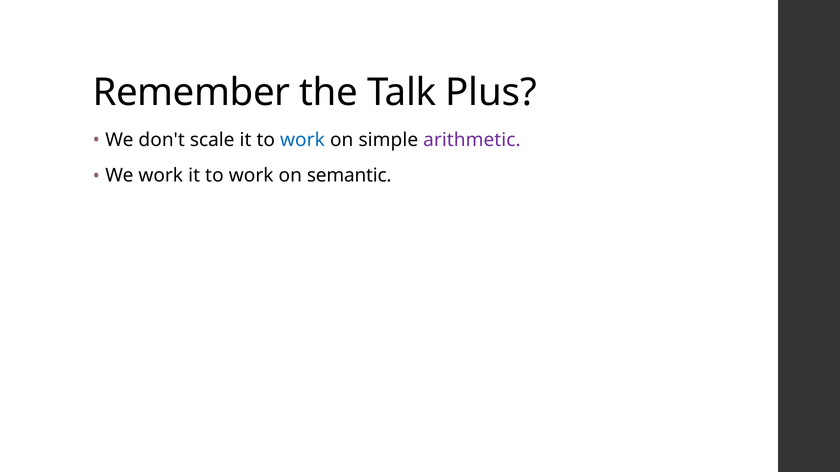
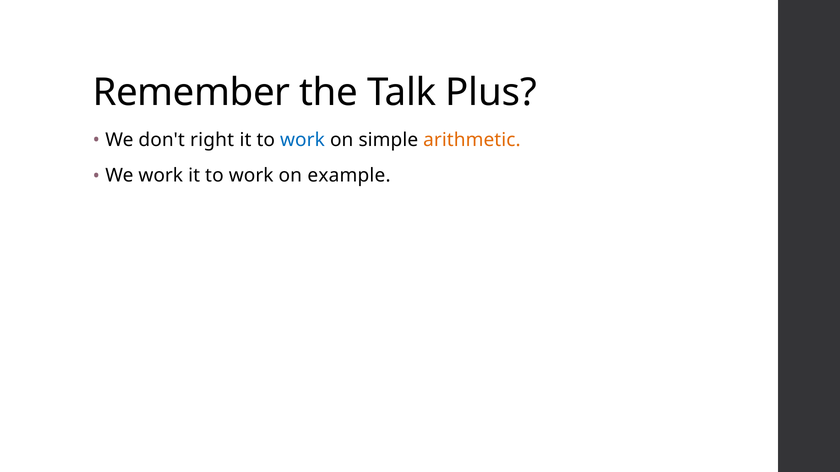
scale: scale -> right (212, 140)
arithmetic colour: purple -> orange (472, 140)
semantic: semantic -> example (349, 176)
